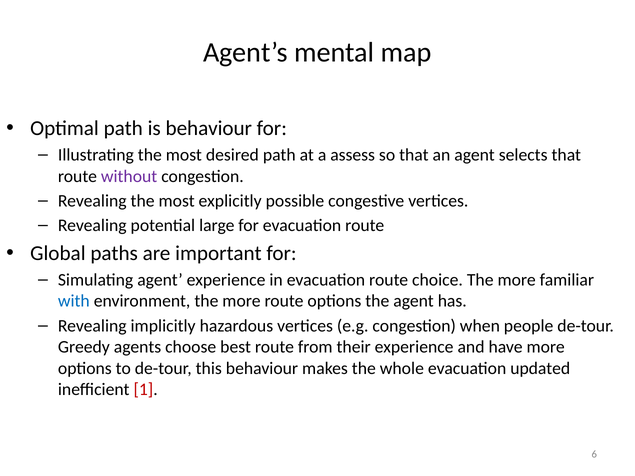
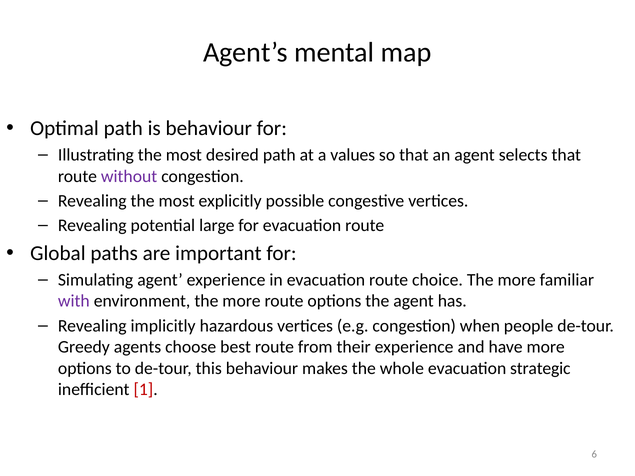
assess: assess -> values (353, 155)
with colour: blue -> purple (74, 301)
updated: updated -> strategic (540, 368)
